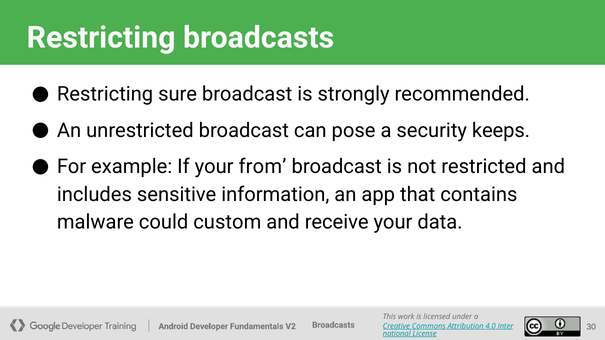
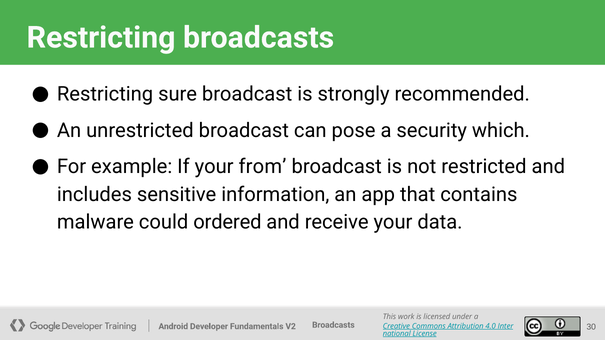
keeps: keeps -> which (501, 131)
custom: custom -> ordered (227, 223)
